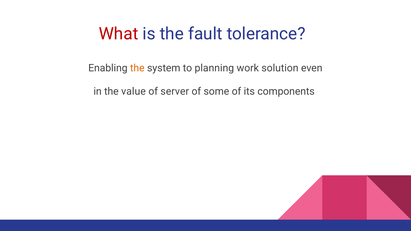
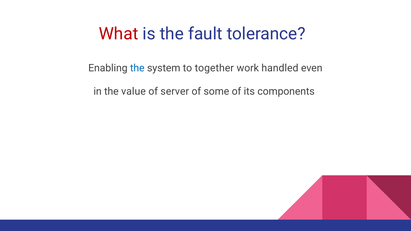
the colour: orange -> blue (137, 68)
planning: planning -> together (214, 68)
solution: solution -> handled (280, 68)
